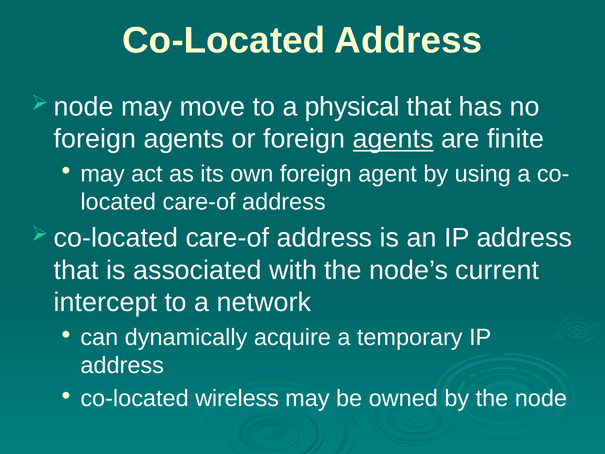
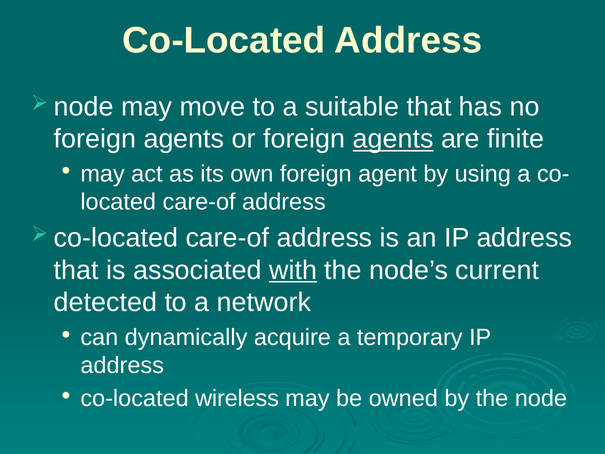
physical: physical -> suitable (352, 107)
with underline: none -> present (293, 270)
intercept: intercept -> detected (105, 302)
